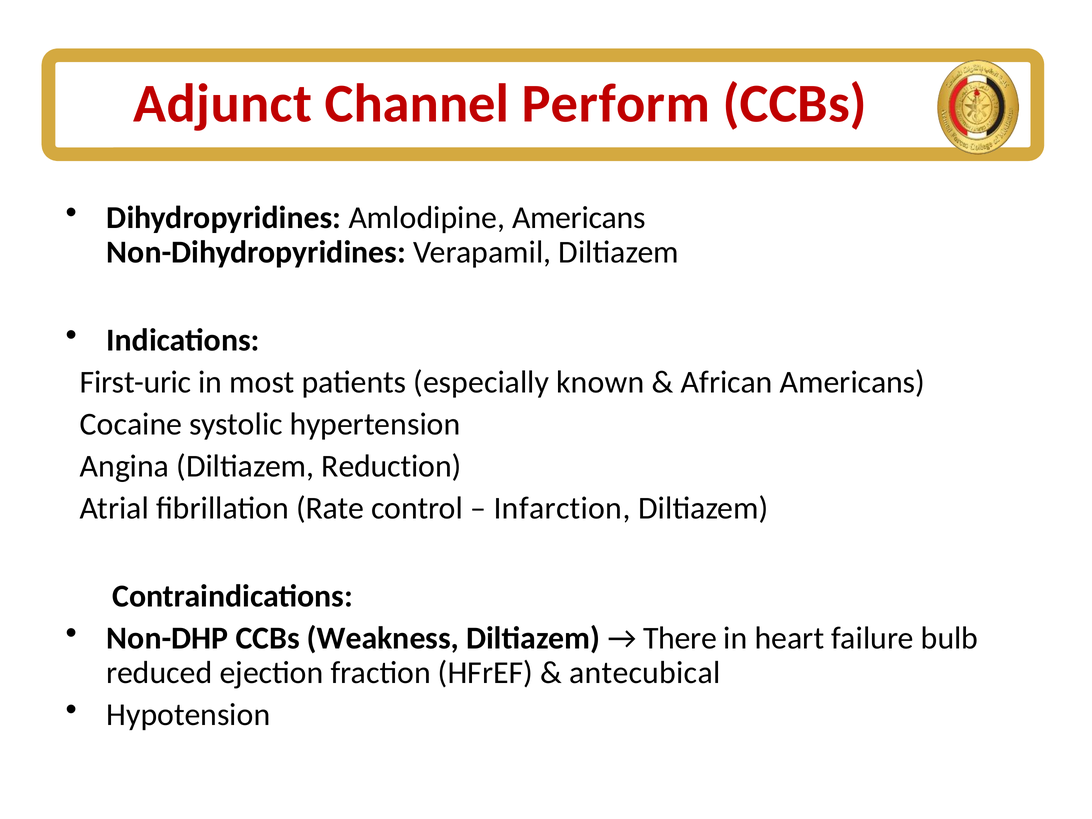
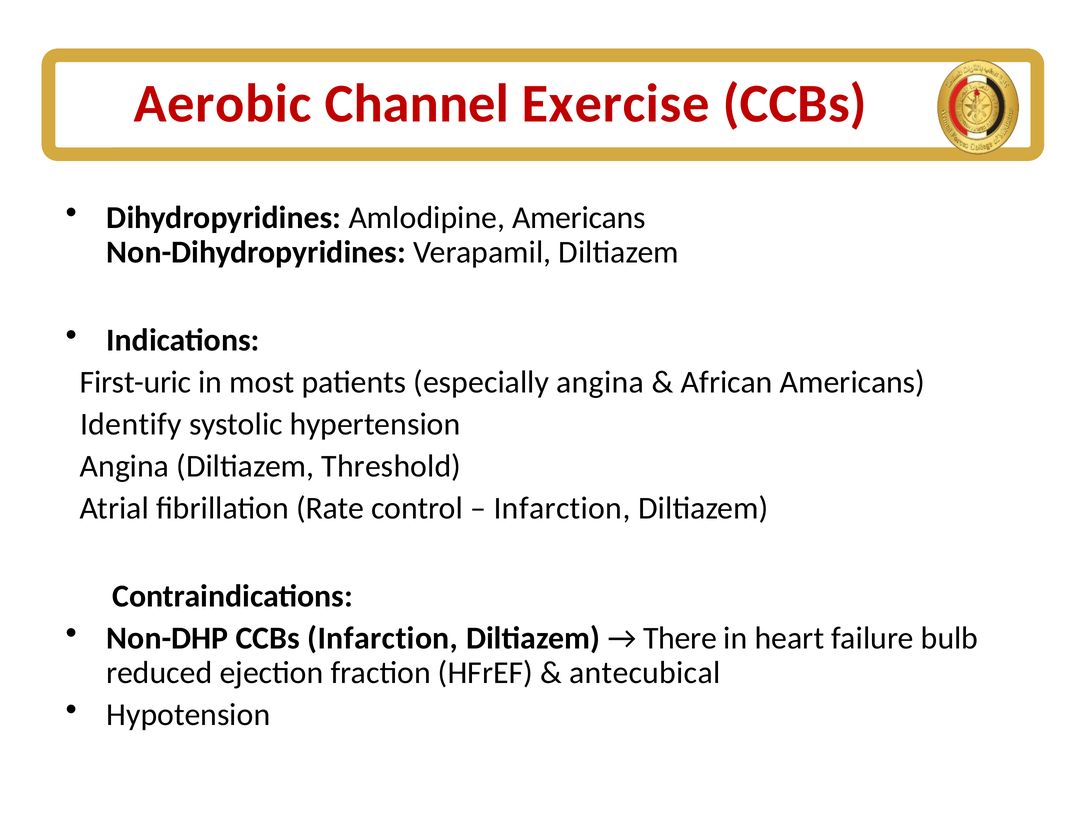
Adjunct: Adjunct -> Aerobic (223, 104)
Perform: Perform -> Exercise (616, 104)
especially known: known -> angina (600, 382)
Cocaine: Cocaine -> Identify (131, 424)
Reduction: Reduction -> Threshold (391, 466)
CCBs Weakness: Weakness -> Infarction (383, 638)
